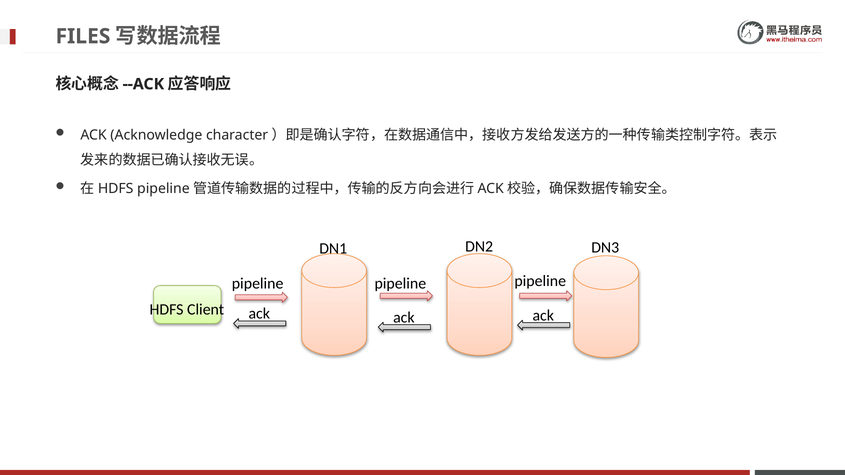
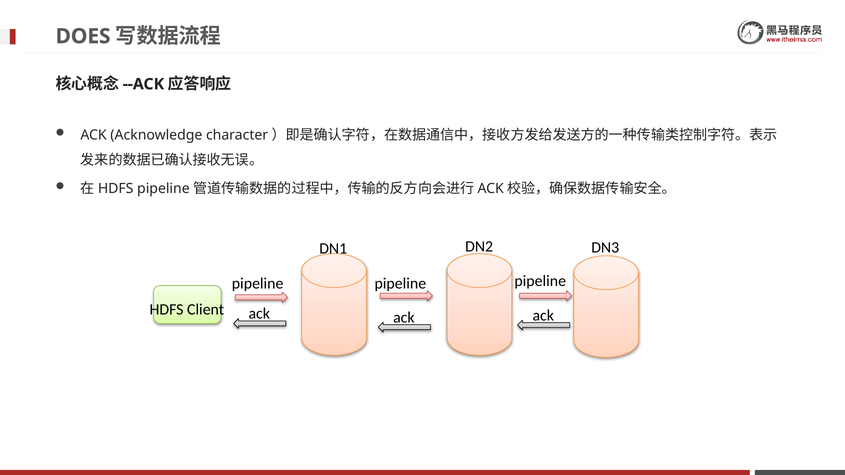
FILES: FILES -> DOES (83, 36)
